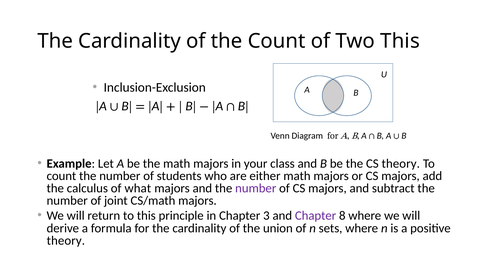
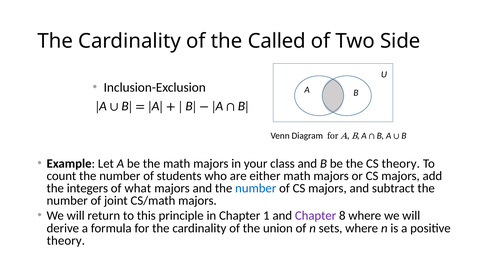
the Count: Count -> Called (277, 41)
Two This: This -> Side (400, 41)
calculus: calculus -> integers (87, 188)
number colour: purple -> blue (256, 188)
3: 3 -> 1 (266, 216)
